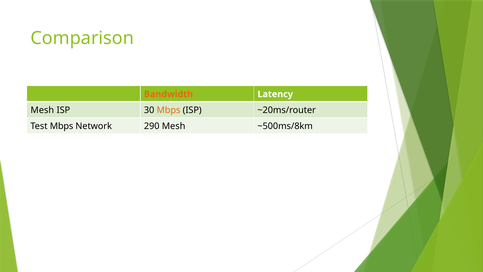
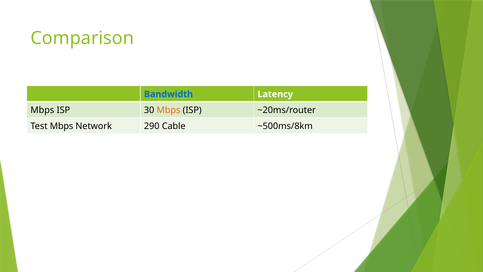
Bandwidth colour: orange -> blue (168, 94)
Mesh: Mesh -> Mbps (42, 110)
290 Mesh: Mesh -> Cable (174, 126)
